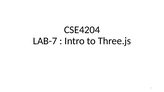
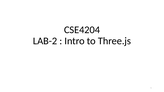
LAB-7: LAB-7 -> LAB-2 (45, 41)
